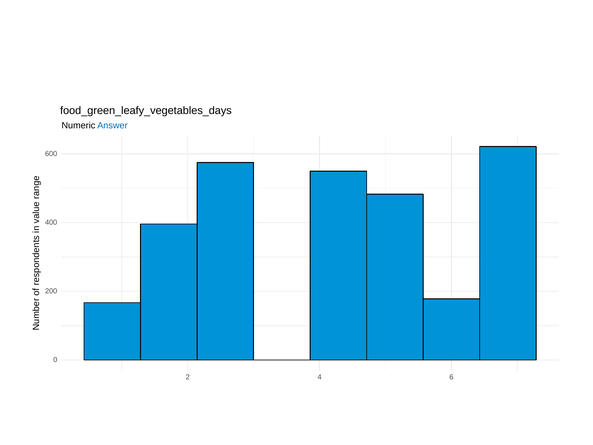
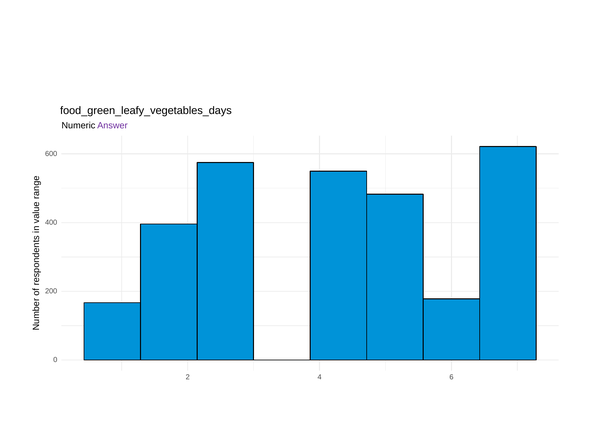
Answer colour: blue -> purple (112, 125)
